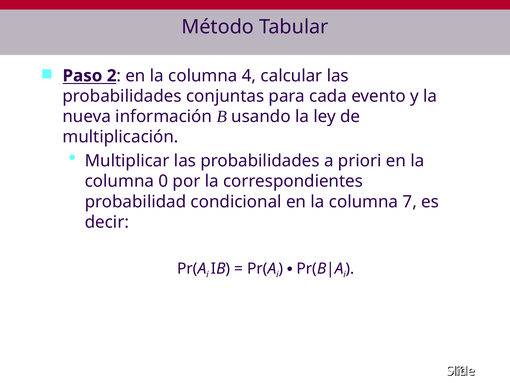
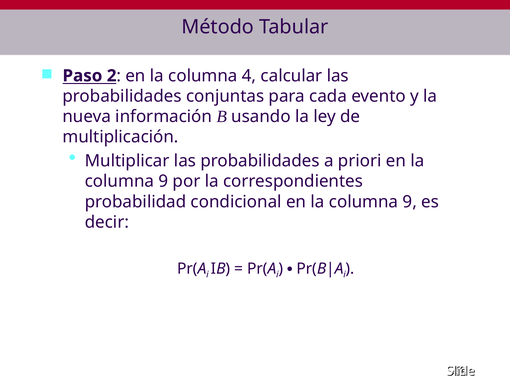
0: 0 -> 9 (163, 181)
7: 7 -> 9 (410, 201)
